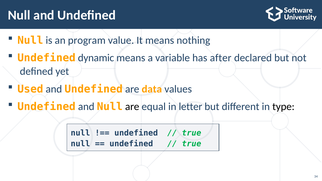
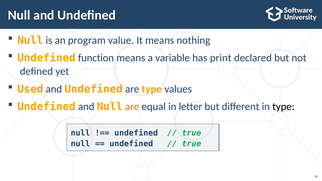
dynamic: dynamic -> function (96, 58)
after: after -> print (221, 58)
are data: data -> type (152, 89)
are colour: black -> orange (132, 107)
